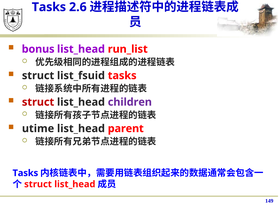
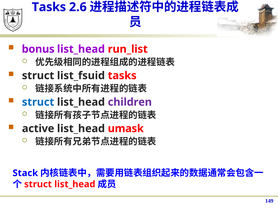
struct colour: red -> blue (38, 102)
utime: utime -> active (38, 129)
parent: parent -> umask (126, 129)
Tasks: Tasks -> Stack (25, 173)
